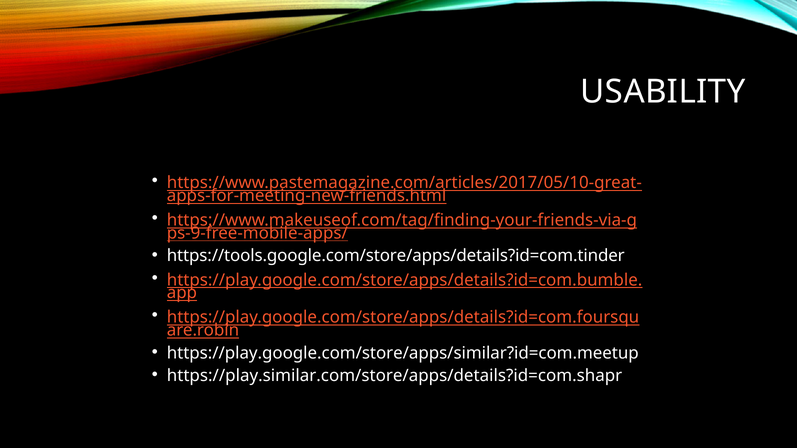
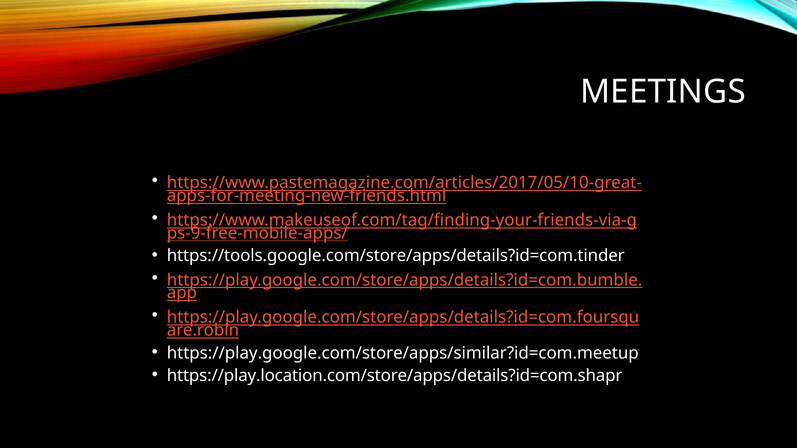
USABILITY: USABILITY -> MEETINGS (663, 92)
https://play.similar.com/store/apps/details?id=com.shapr: https://play.similar.com/store/apps/details?id=com.shapr -> https://play.location.com/store/apps/details?id=com.shapr (395, 376)
